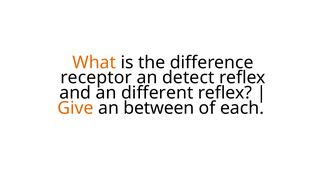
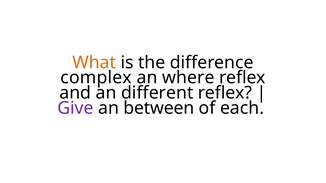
receptor: receptor -> complex (96, 78)
detect: detect -> where (188, 78)
Give colour: orange -> purple (75, 108)
